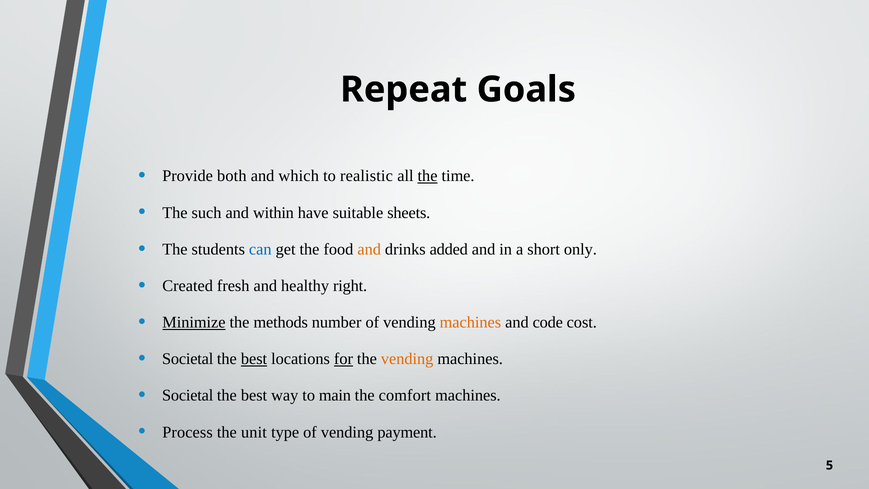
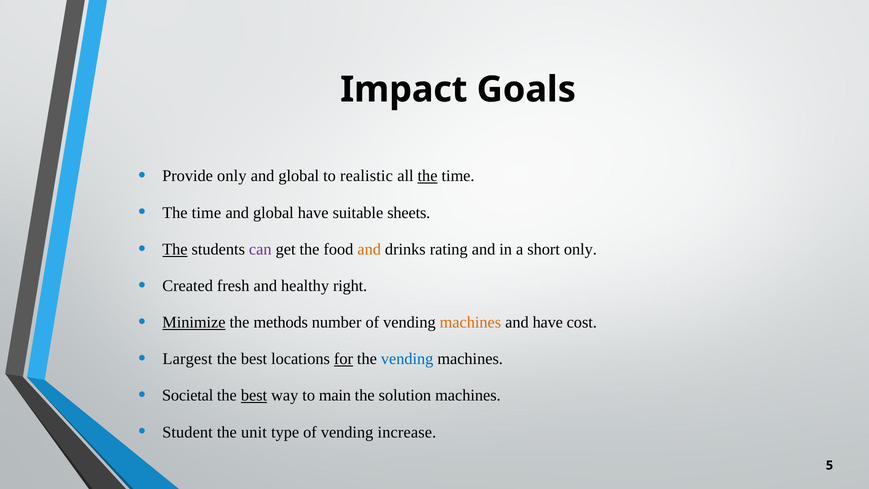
Repeat: Repeat -> Impact (404, 90)
Provide both: both -> only (232, 176)
which: which -> global (299, 176)
such: such -> time (206, 213)
within: within -> global (273, 213)
The underline: none -> present (175, 249)
can colour: blue -> purple (260, 249)
added: added -> rating (449, 249)
and code: code -> have (548, 322)
Societal: Societal -> Largest (188, 359)
best underline: present -> none (254, 359)
vending colour: orange -> blue (407, 359)
best underline: none -> present (254, 395)
comfort: comfort -> solution (405, 395)
Process: Process -> Student (188, 432)
payment: payment -> increase (407, 432)
